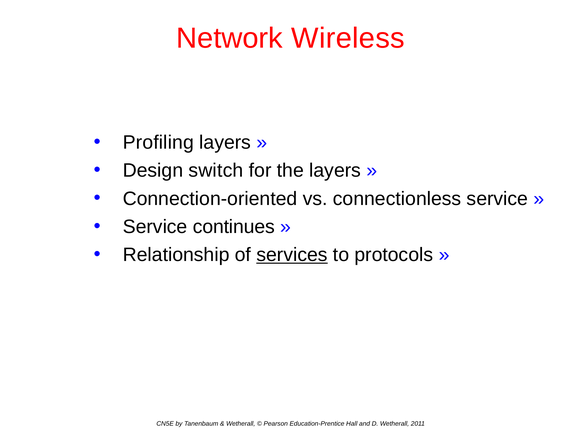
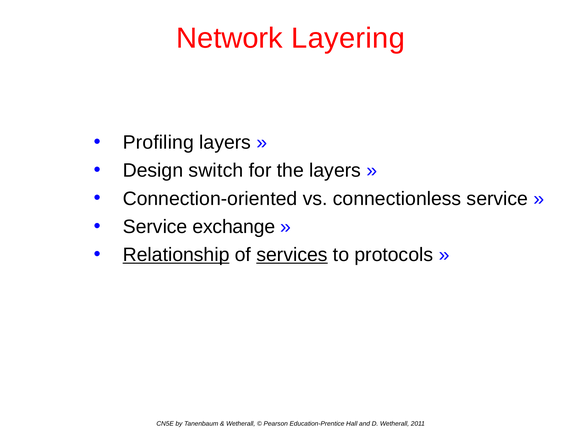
Wireless: Wireless -> Layering (348, 38)
continues: continues -> exchange (234, 227)
Relationship underline: none -> present (176, 255)
